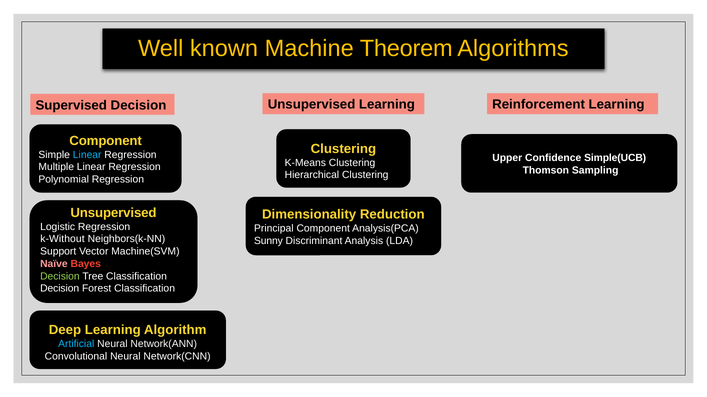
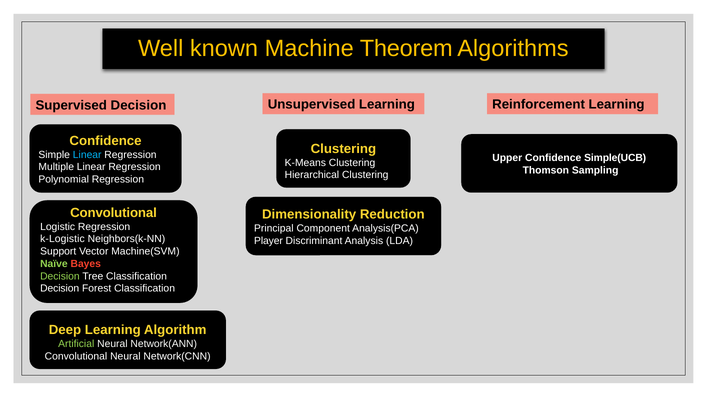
Component: Component -> Confidence (106, 141)
Unsupervised: Unsupervised -> Convolutional (113, 213)
k-Without: k-Without -> k-Logistic (62, 239)
Sunny: Sunny -> Player (268, 241)
Naïve colour: pink -> light green (54, 264)
Artificial colour: light blue -> light green (76, 345)
